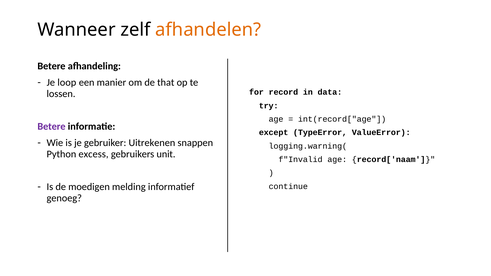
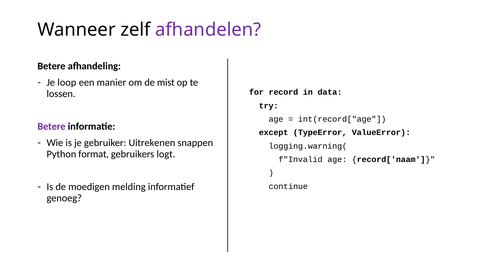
afhandelen colour: orange -> purple (208, 30)
that: that -> mist (166, 83)
excess: excess -> format (94, 154)
unit: unit -> logt (166, 154)
